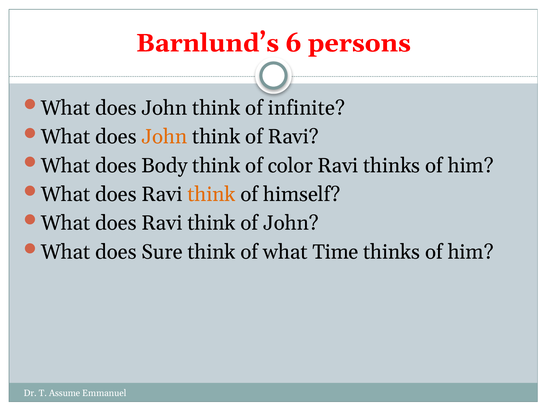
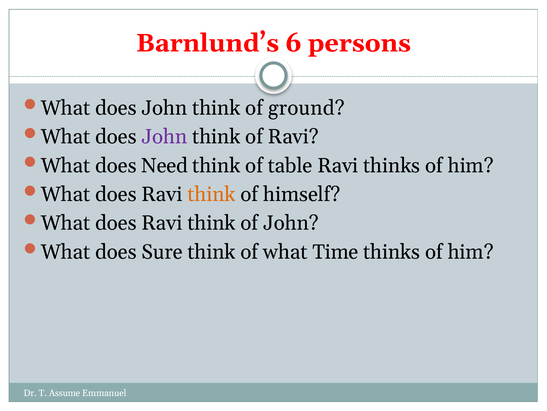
infinite: infinite -> ground (306, 108)
John colour: orange -> purple (164, 137)
Body: Body -> Need (165, 165)
color: color -> table (290, 165)
